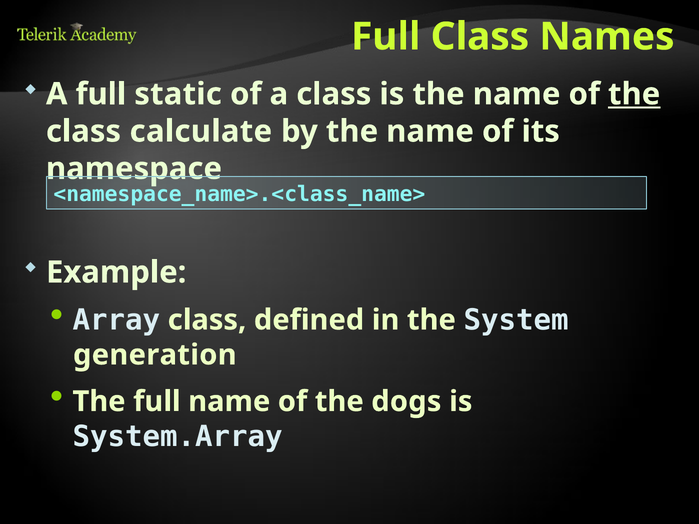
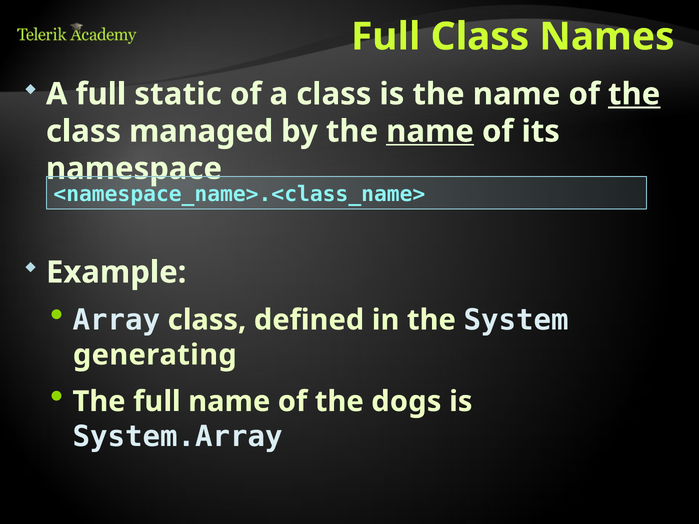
calculate: calculate -> managed (201, 131)
name underline: none -> present (430, 131)
generation: generation -> generating (155, 355)
